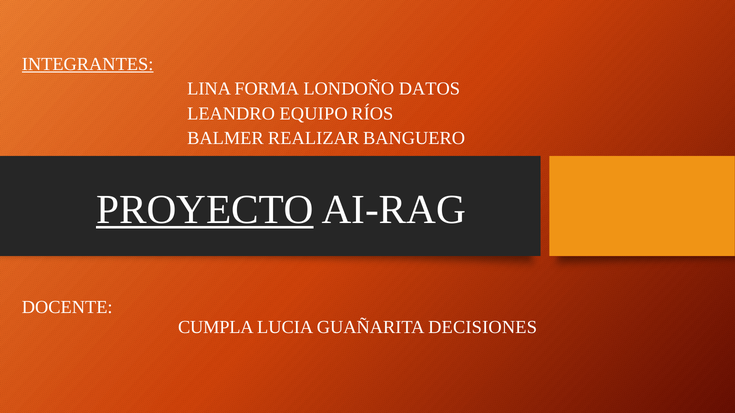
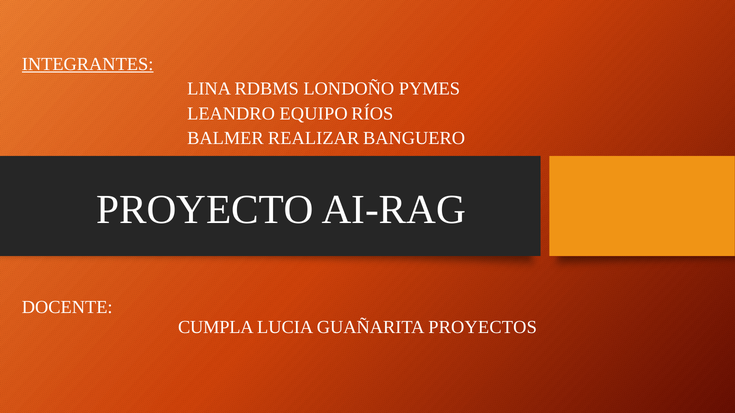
FORMA: FORMA -> RDBMS (267, 89)
DATOS: DATOS -> PYMES (429, 89)
PROYECTO underline: present -> none (205, 210)
DECISIONES: DECISIONES -> PROYECTOS (483, 328)
